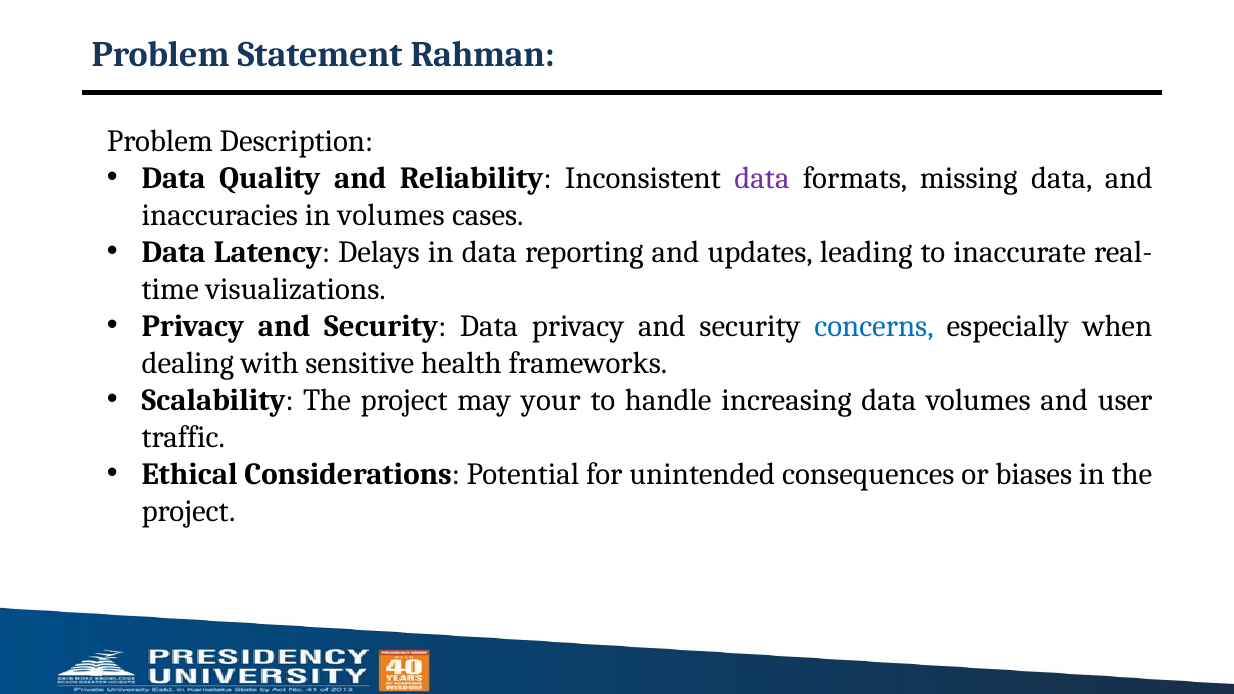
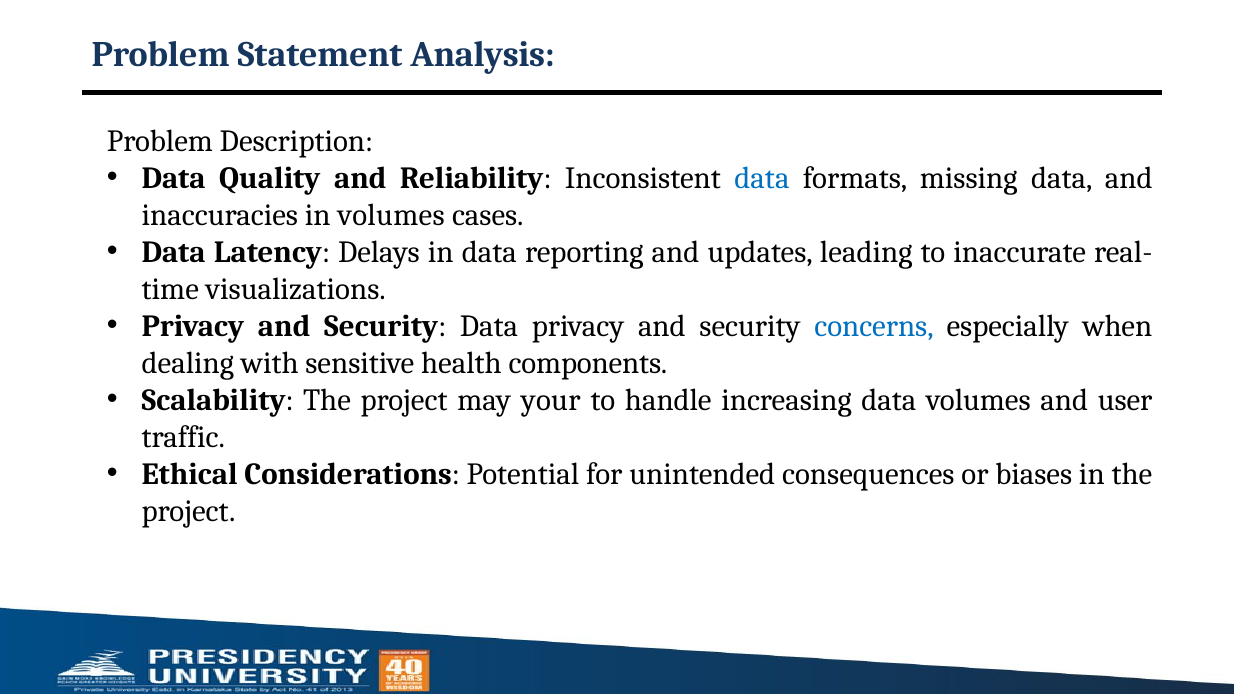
Rahman: Rahman -> Analysis (483, 55)
data colour: purple -> blue (762, 178)
frameworks: frameworks -> components (588, 363)
